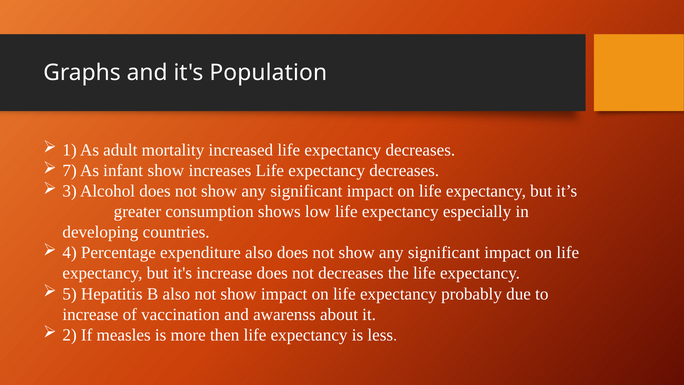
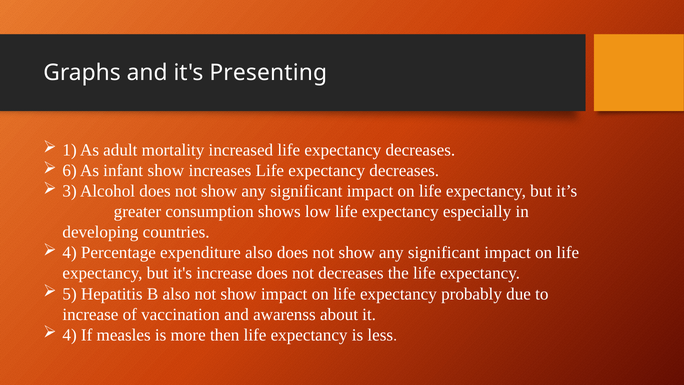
Population: Population -> Presenting (268, 72)
7: 7 -> 6 (70, 171)
2: 2 -> 4 (70, 335)
